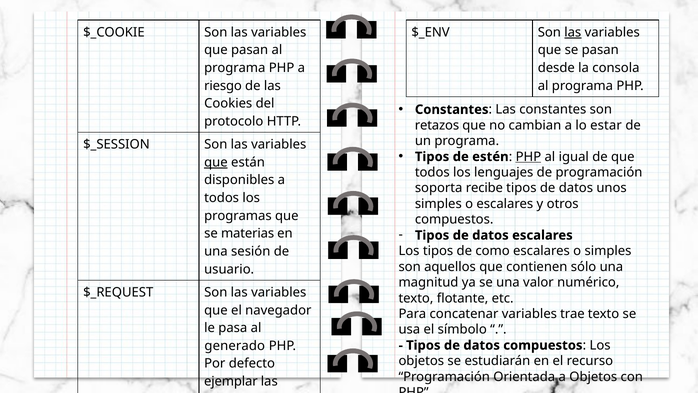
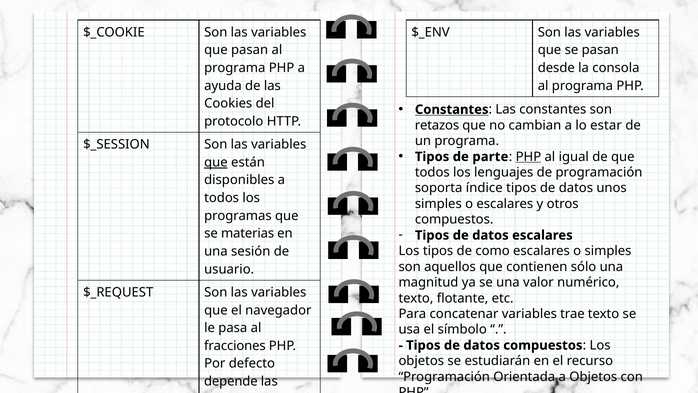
las underline: present -> none (573, 32)
riesgo: riesgo -> ayuda (223, 86)
Constantes underline: none -> present (452, 109)
estén: estén -> parte (490, 157)
recibe: recibe -> índice (484, 188)
generado: generado -> fracciones (235, 345)
ejemplar: ejemplar -> depende (231, 381)
